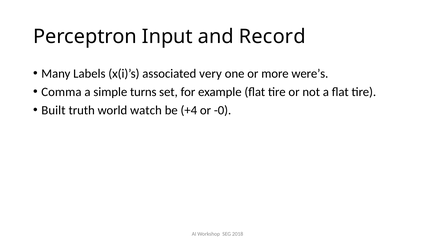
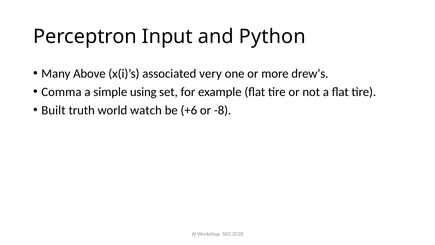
Record: Record -> Python (272, 37)
Labels: Labels -> Above (89, 74)
were’s: were’s -> drew’s (310, 74)
turns: turns -> using (143, 92)
+4: +4 -> +6 (189, 110)
-0: -0 -> -8 (223, 110)
